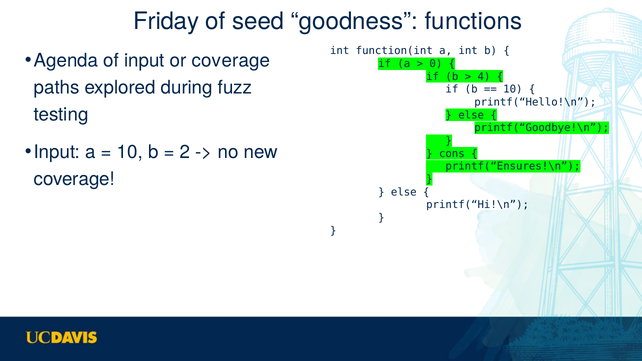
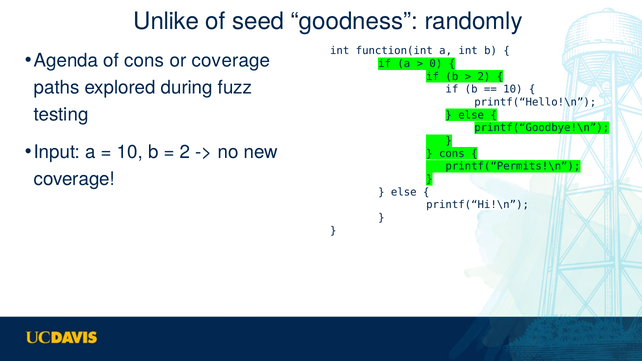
Friday: Friday -> Unlike (166, 21)
functions: functions -> randomly (474, 21)
of input: input -> cons (144, 61)
4: 4 -> 2 (484, 77)
printf(“Ensures!\n: printf(“Ensures!\n -> printf(“Permits!\n (513, 166)
